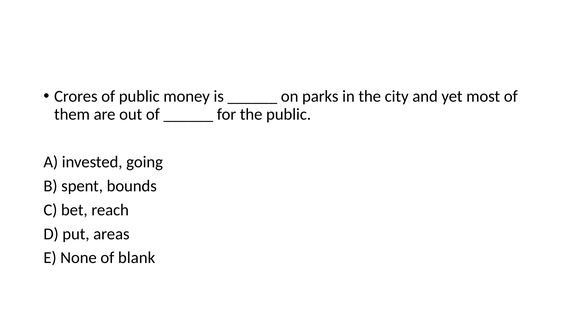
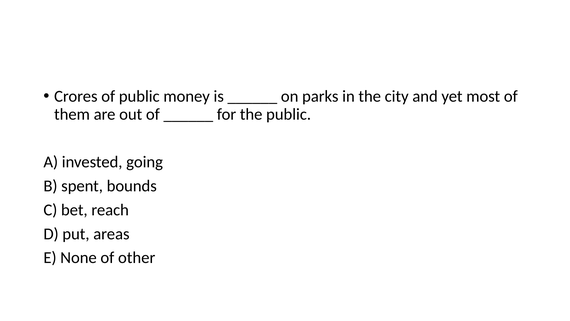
blank: blank -> other (137, 257)
